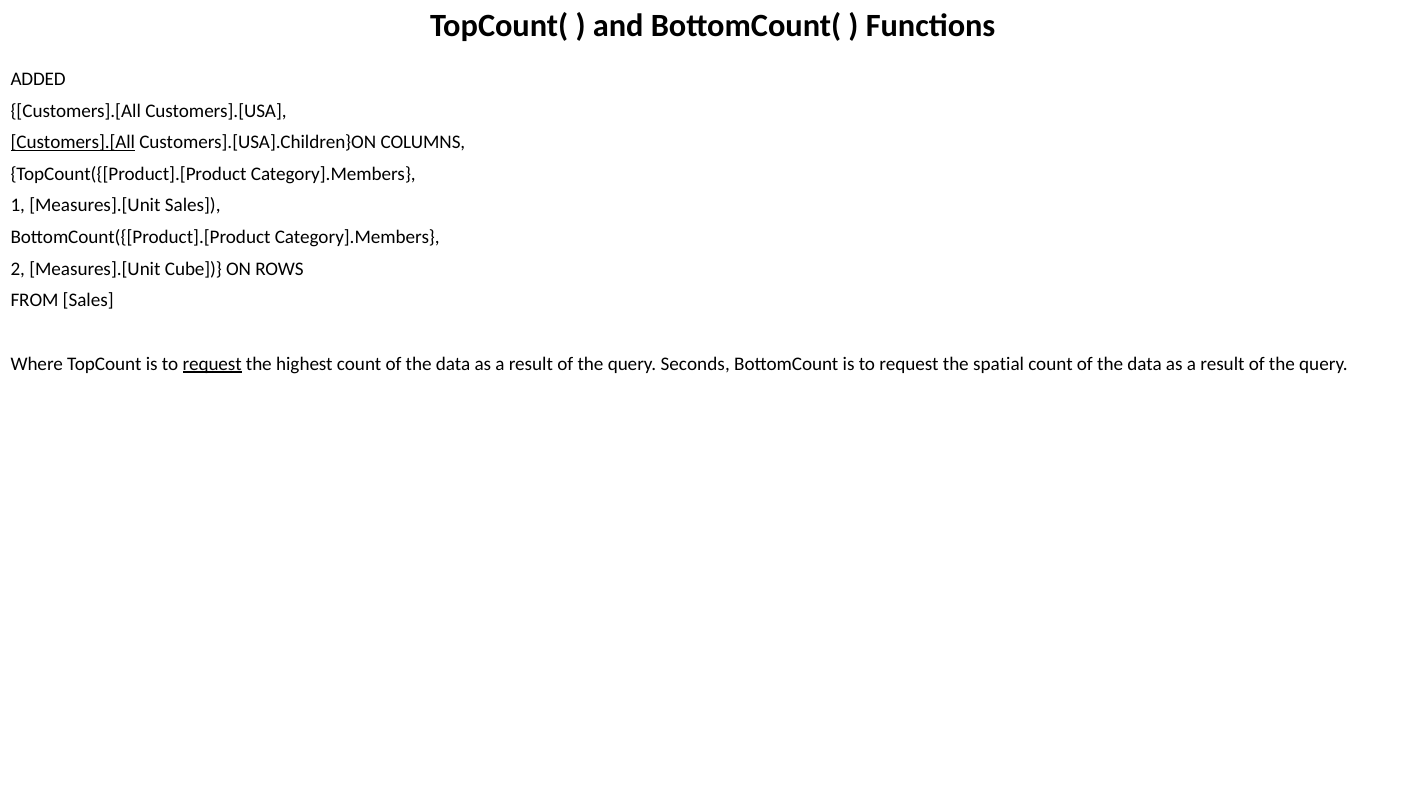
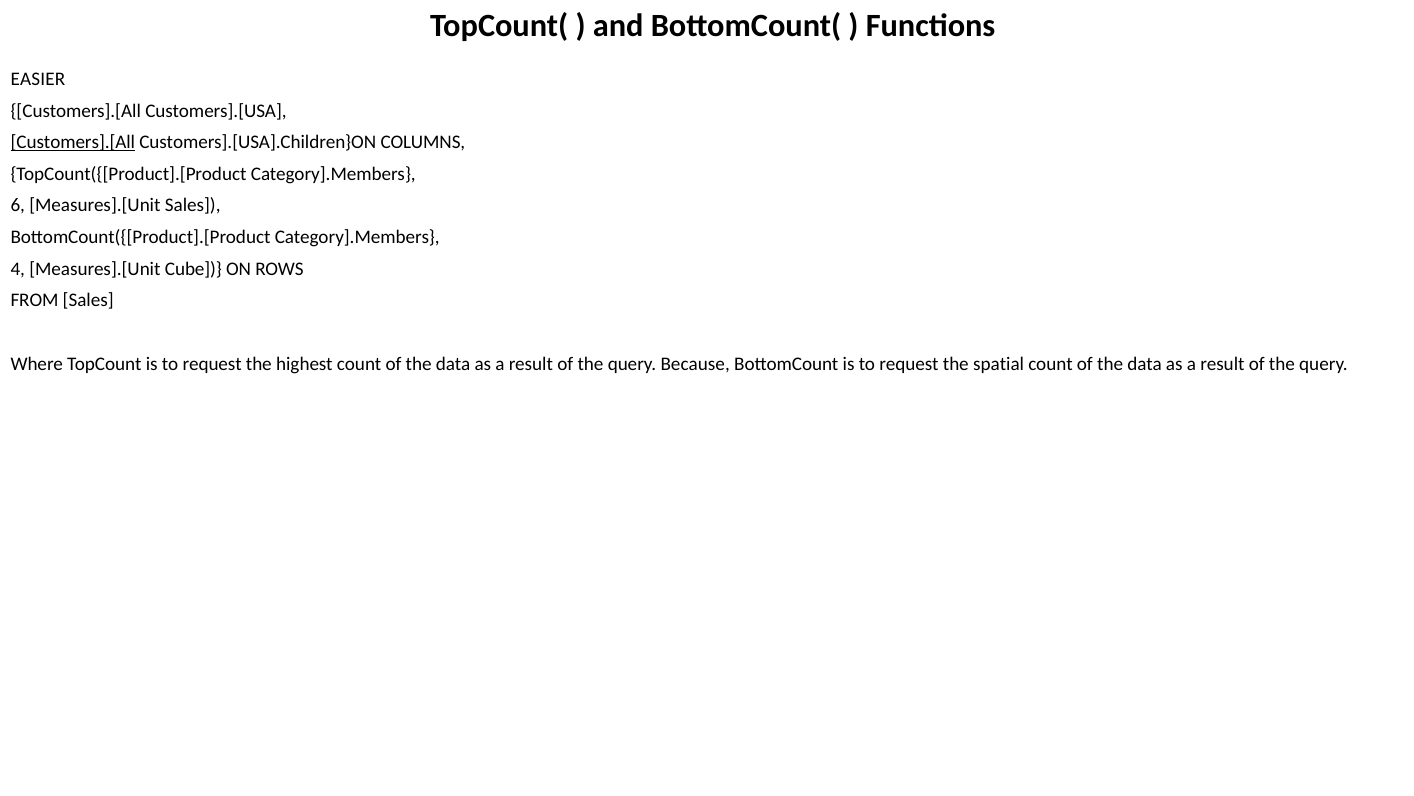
ADDED: ADDED -> EASIER (38, 79)
1: 1 -> 6 (18, 205)
2: 2 -> 4 (18, 269)
request underline: present -> none (212, 364)
Seconds: Seconds -> Because (695, 364)
